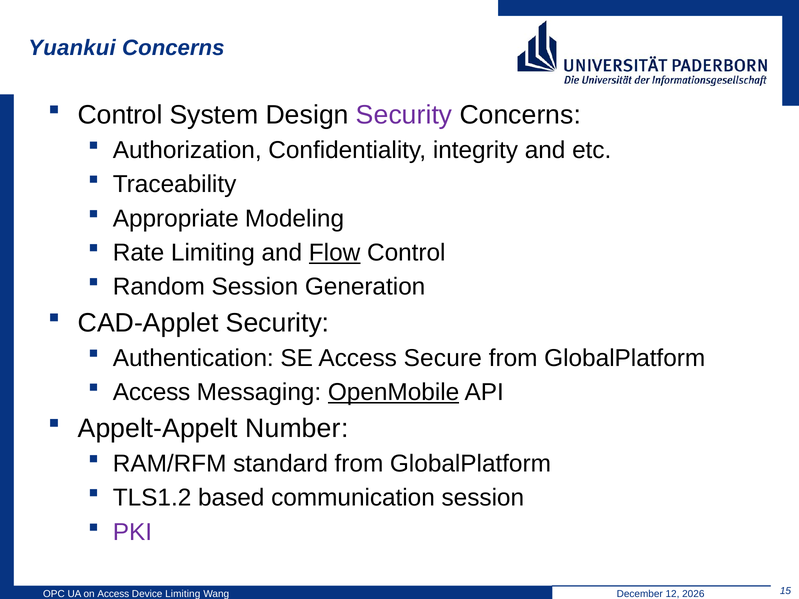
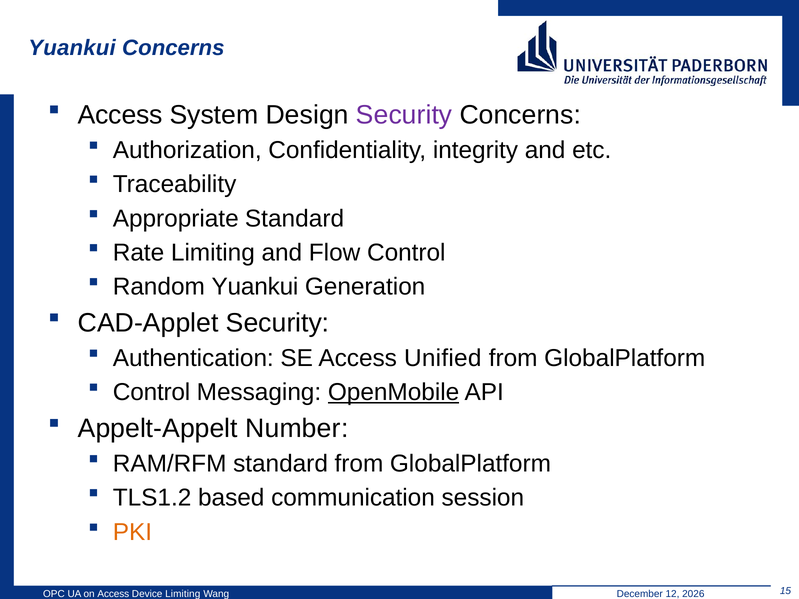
Control: Control -> Access (120, 115)
Appropriate Modeling: Modeling -> Standard (295, 219)
Flow underline: present -> none (335, 253)
Random Session: Session -> Yuankui (255, 287)
Secure: Secure -> Unified (443, 358)
Access: Access -> Control (152, 393)
PKI colour: purple -> orange (132, 532)
